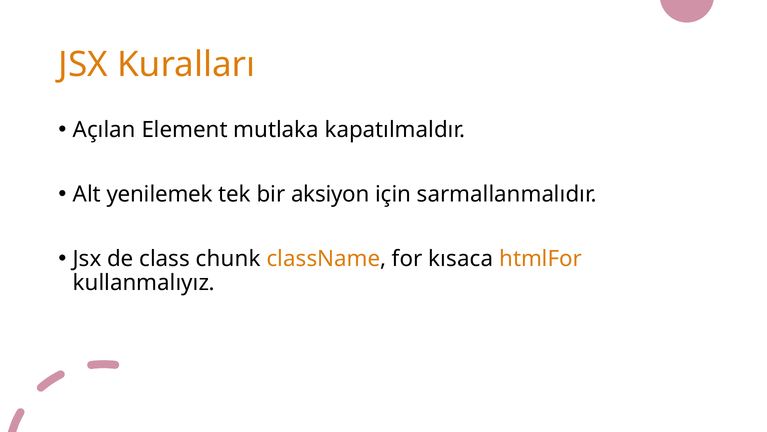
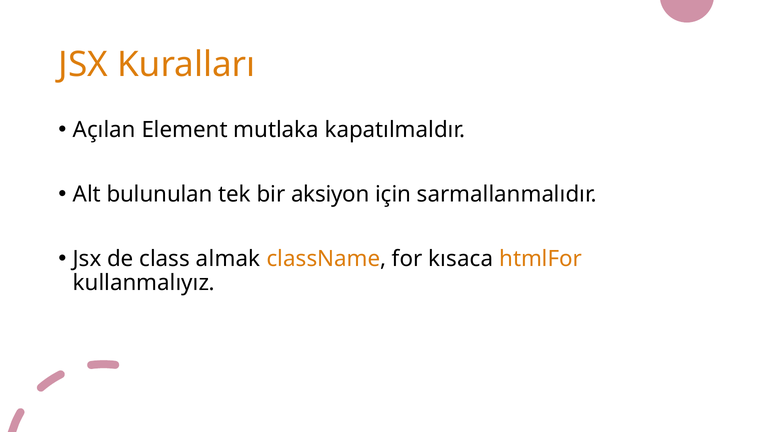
yenilemek: yenilemek -> bulunulan (160, 194)
chunk: chunk -> almak (228, 258)
